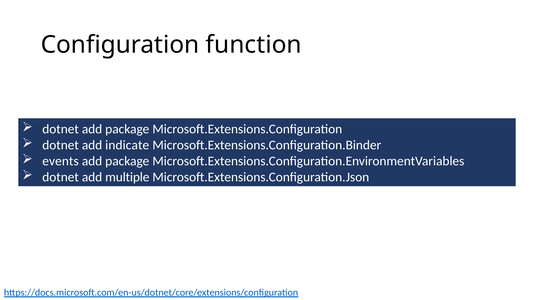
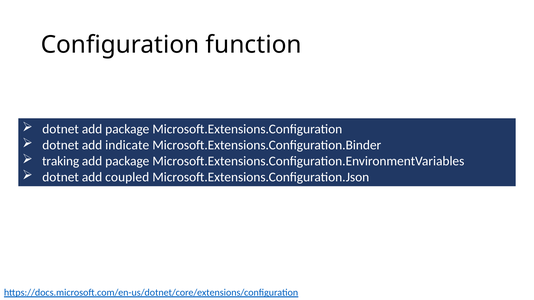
events: events -> traking (61, 161)
multiple: multiple -> coupled (127, 177)
